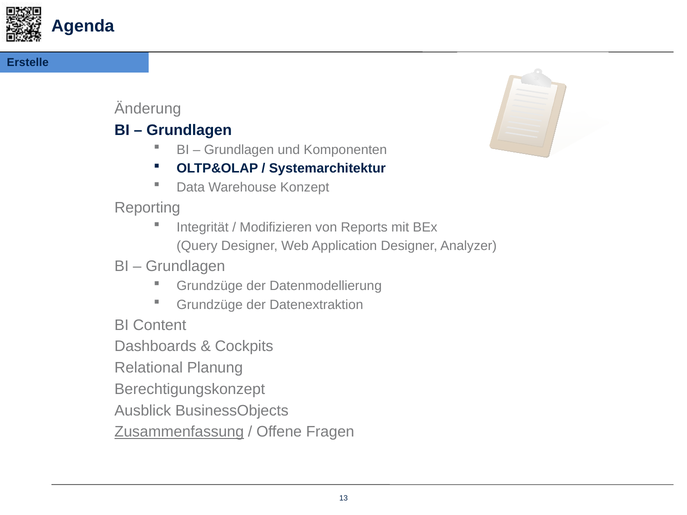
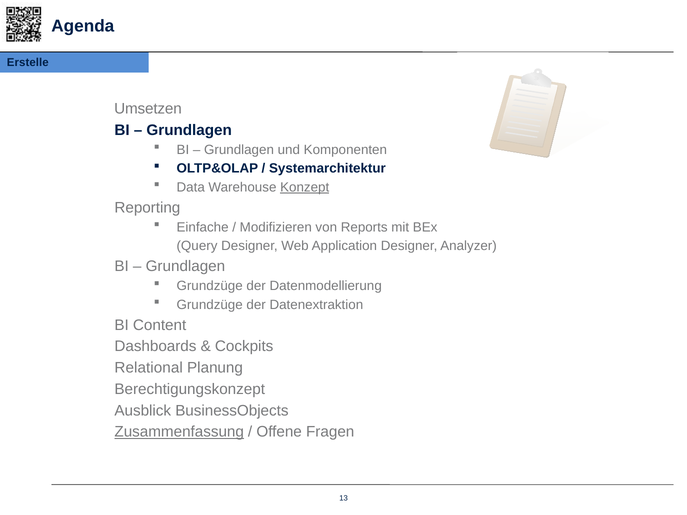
Änderung: Änderung -> Umsetzen (148, 109)
Konzept underline: none -> present (305, 187)
Integrität: Integrität -> Einfache (203, 227)
